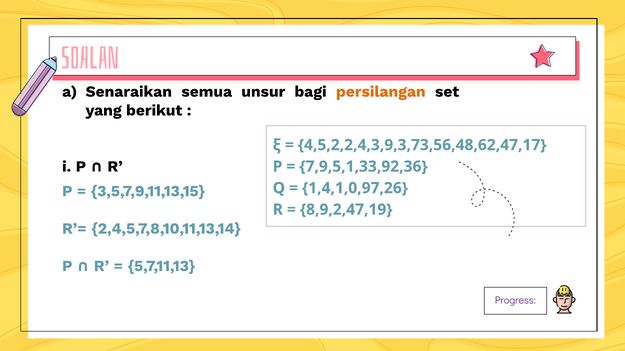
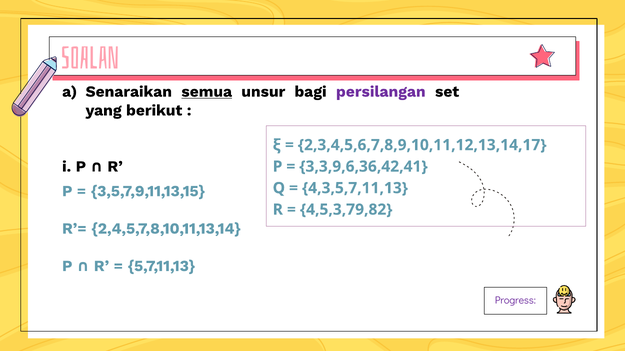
semua underline: none -> present (207, 92)
persilangan colour: orange -> purple (381, 92)
4,5,2,2,4,3,9,3,73,56,48,62,47,17: 4,5,2,2,4,3,9,3,73,56,48,62,47,17 -> 2,3,4,5,6,7,8,9,10,11,12,13,14,17 (422, 145)
7,9,5,1,33,92,36: 7,9,5,1,33,92,36 -> 3,3,9,6,36,42,41 (363, 167)
1,4,1,0,97,26: 1,4,1,0,97,26 -> 4,3,5,7,11,13 (355, 188)
8,9,2,47,19: 8,9,2,47,19 -> 4,5,3,79,82 (346, 210)
